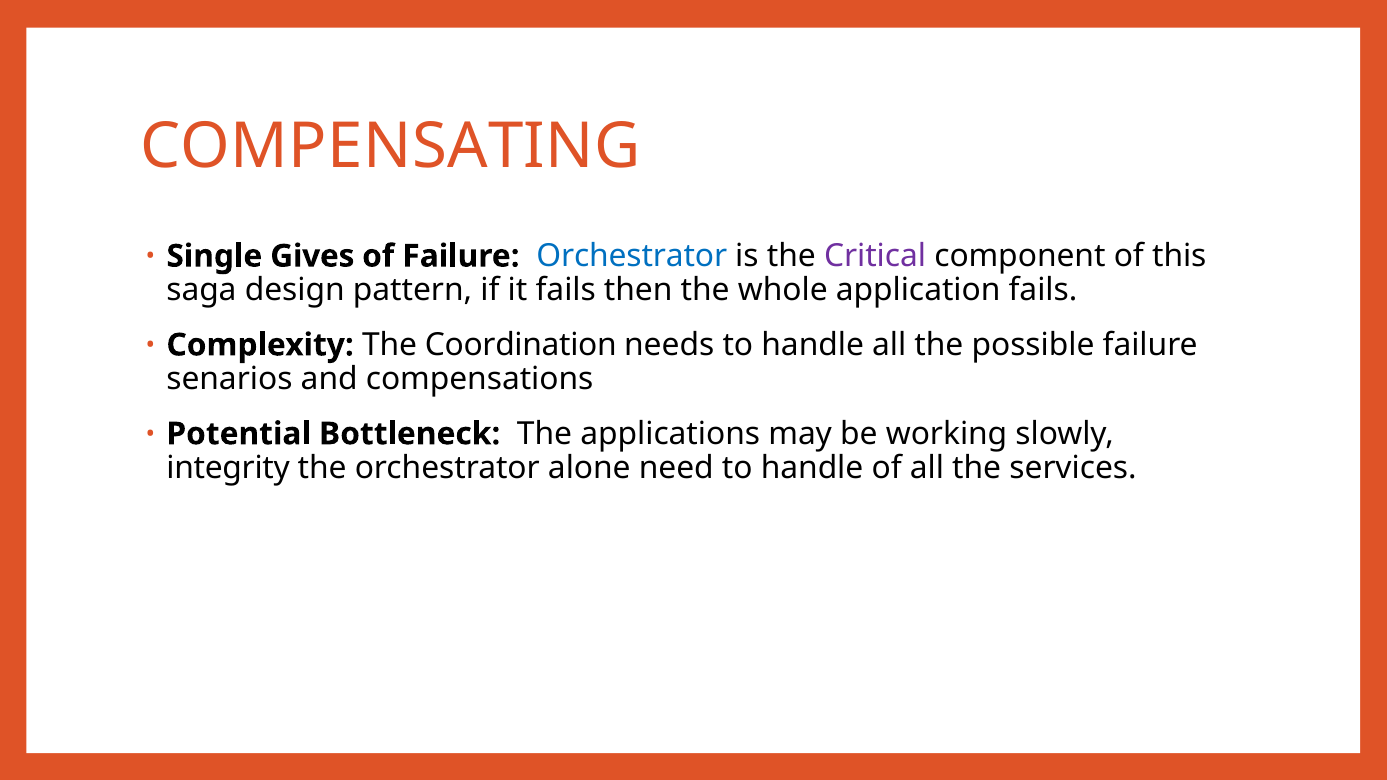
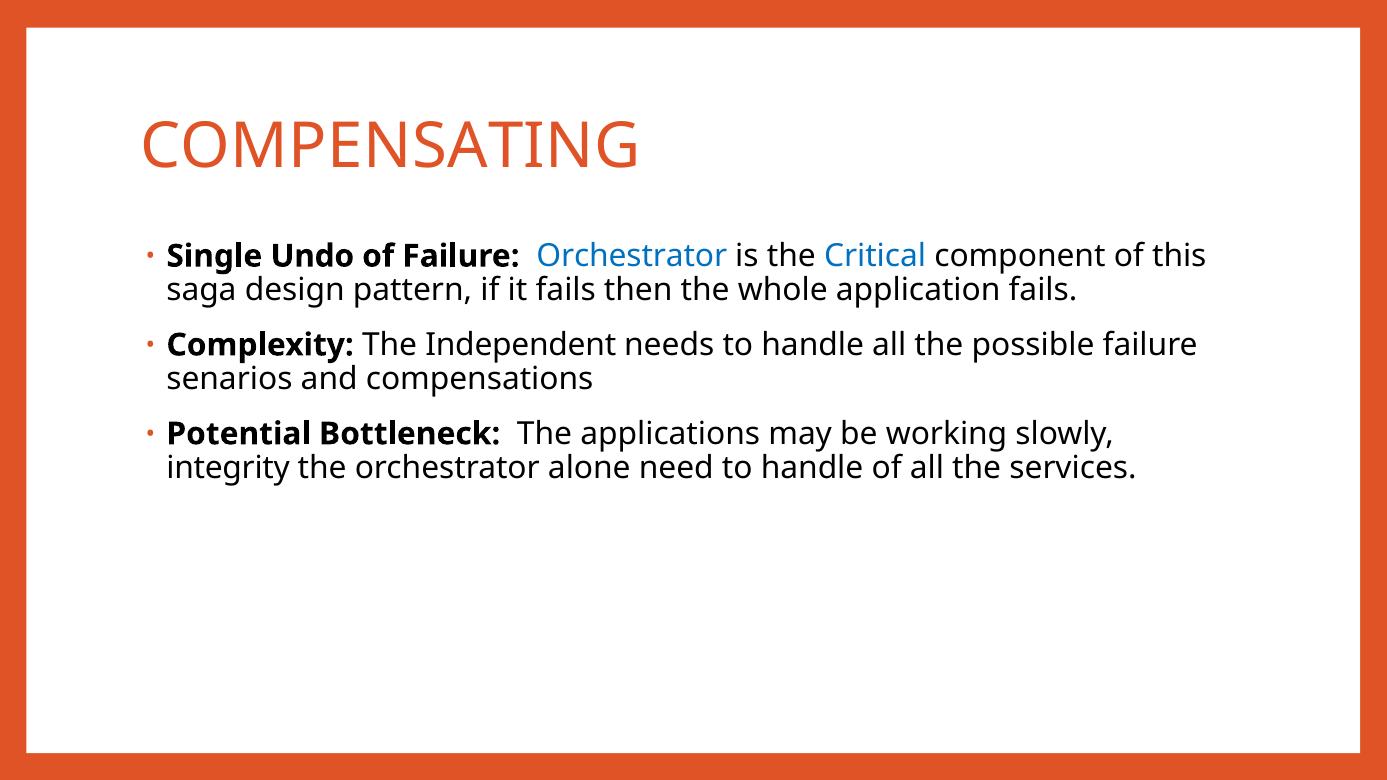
Gives: Gives -> Undo (312, 256)
Critical colour: purple -> blue (875, 256)
Coordination: Coordination -> Independent (521, 345)
